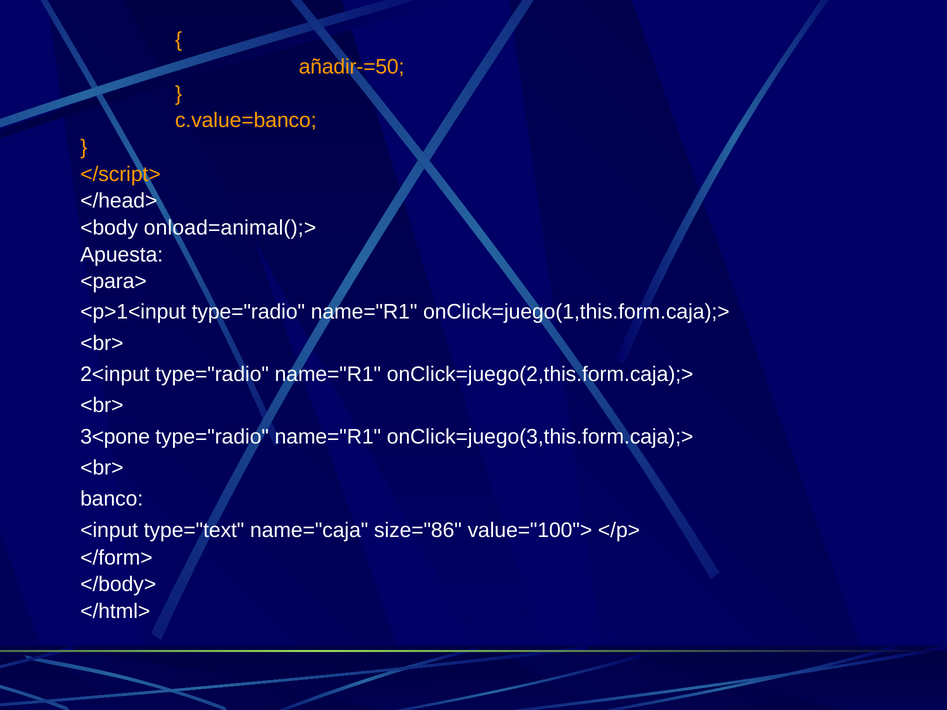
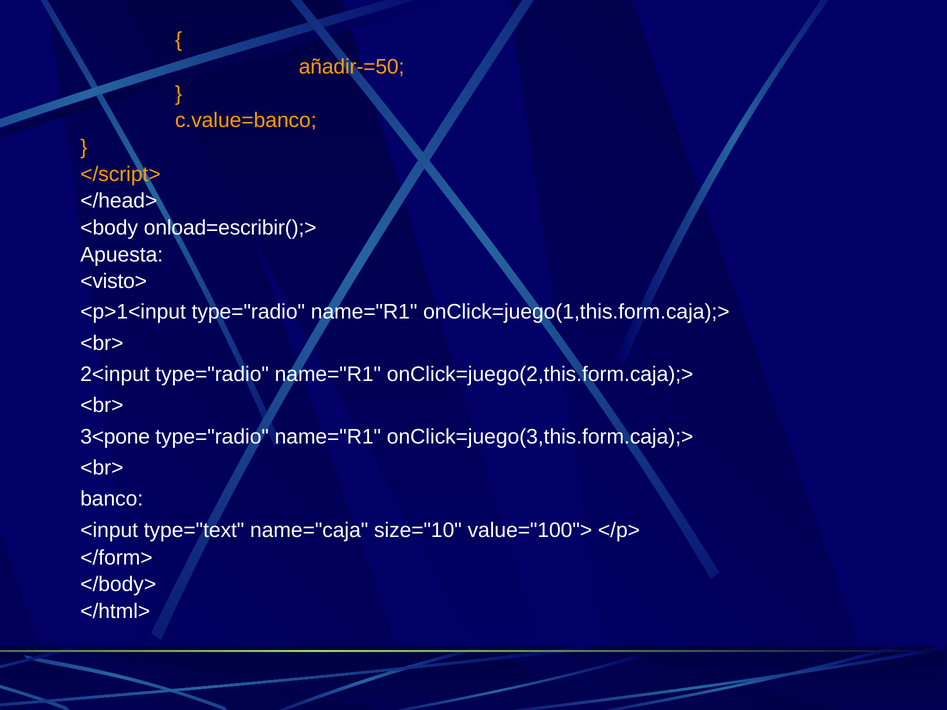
onload=animal();>: onload=animal();> -> onload=escribir();> (230, 228)
<para>: <para> -> <visto> (114, 282)
size="86: size="86 -> size="10 (418, 530)
